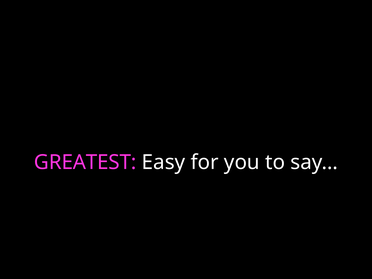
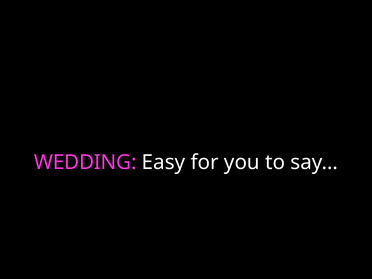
GREATEST: GREATEST -> WEDDING (85, 162)
